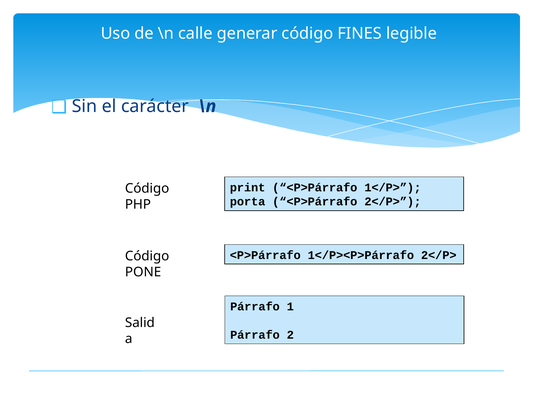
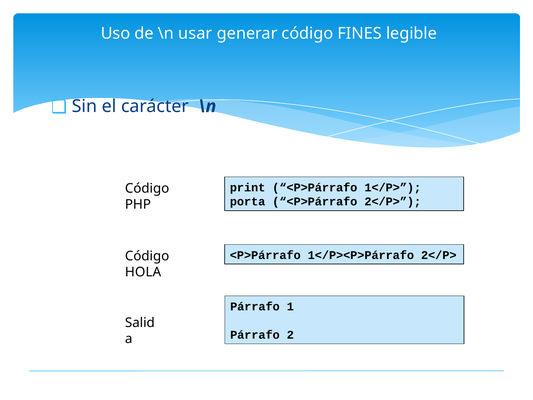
calle: calle -> usar (195, 33)
PONE: PONE -> HOLA (143, 272)
